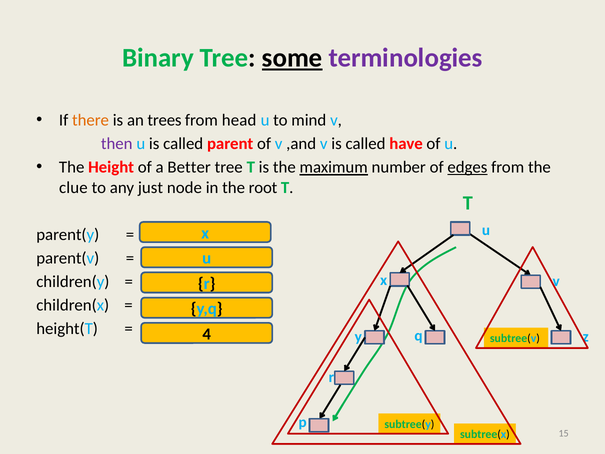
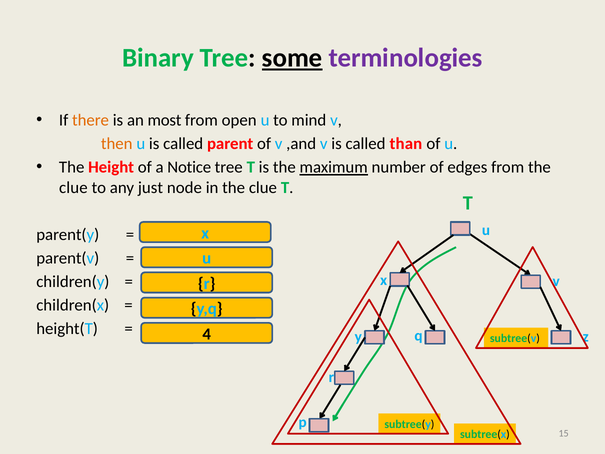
trees: trees -> most (165, 120)
head: head -> open (239, 120)
then colour: purple -> orange (117, 144)
have: have -> than (406, 144)
Better: Better -> Notice (189, 167)
edges underline: present -> none (467, 167)
in the root: root -> clue (263, 187)
